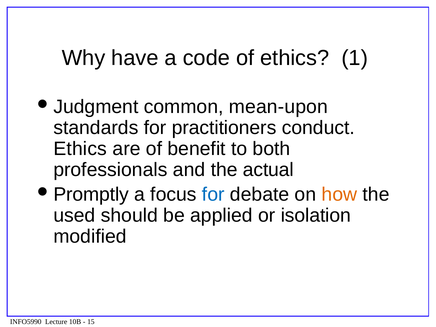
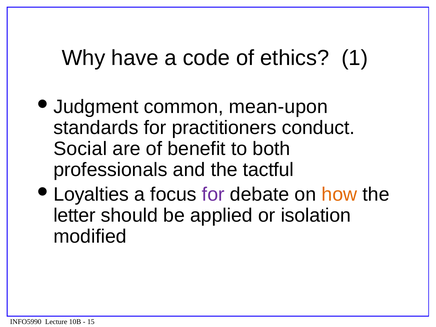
Ethics: Ethics -> Social (80, 149)
actual: actual -> tactful (268, 170)
Promptly: Promptly -> Loyalties (91, 195)
for colour: blue -> purple (213, 195)
used: used -> letter (74, 216)
